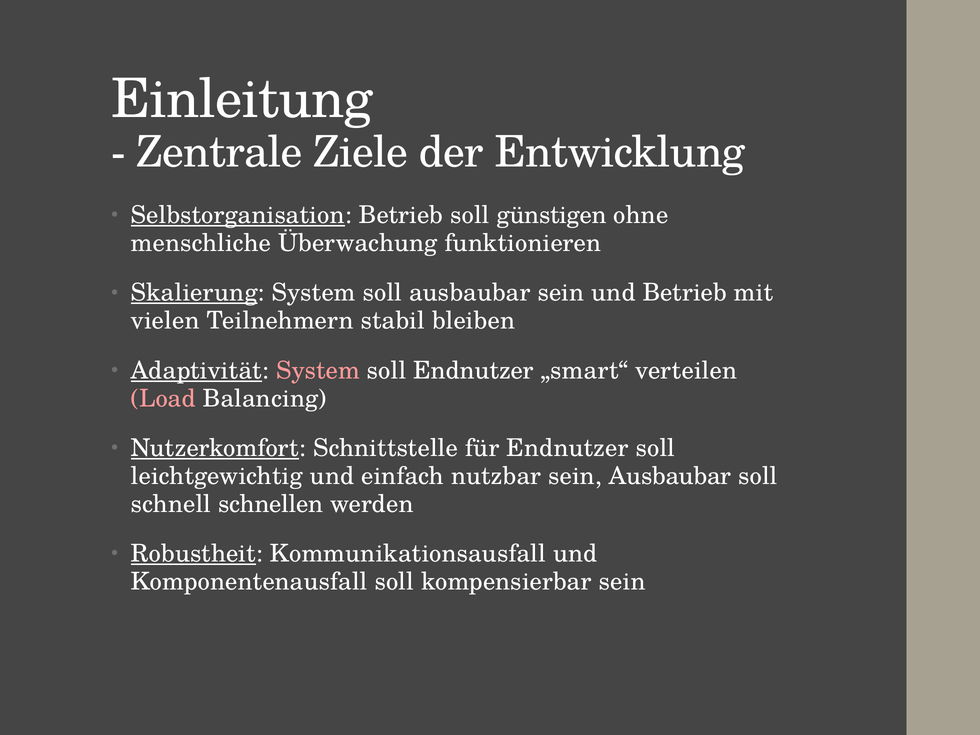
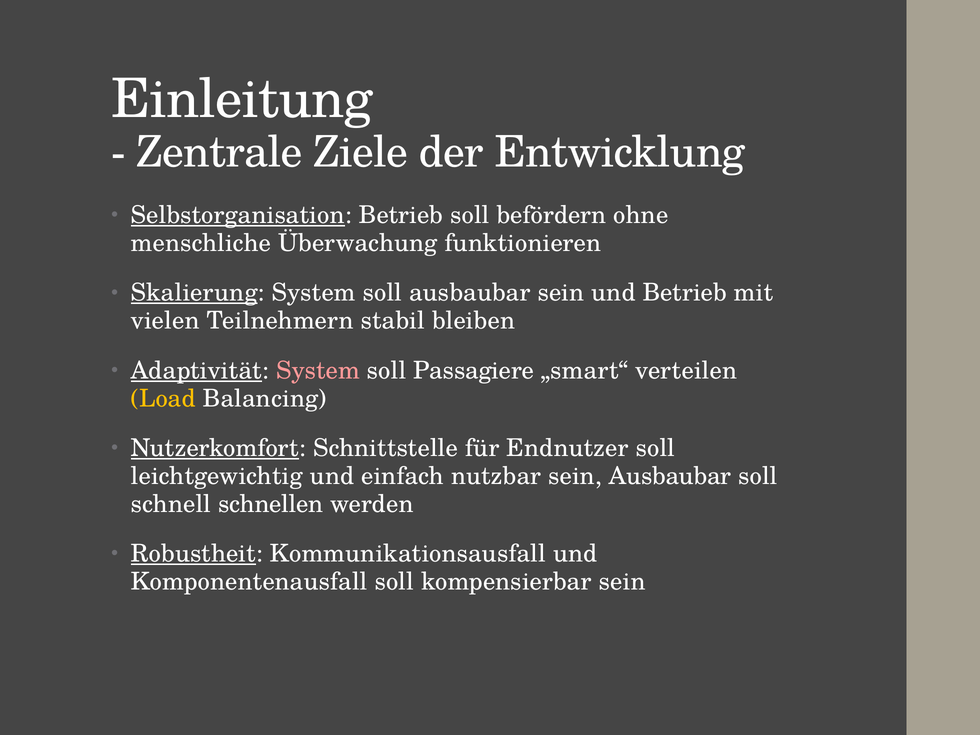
günstigen: günstigen -> befördern (552, 215)
soll Endnutzer: Endnutzer -> Passagiere (474, 370)
Load colour: pink -> yellow (163, 398)
